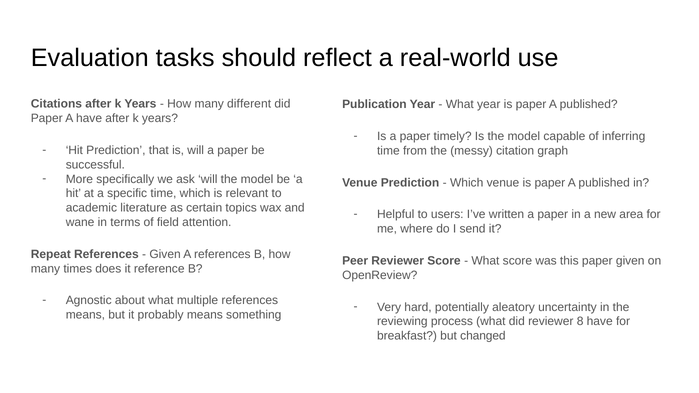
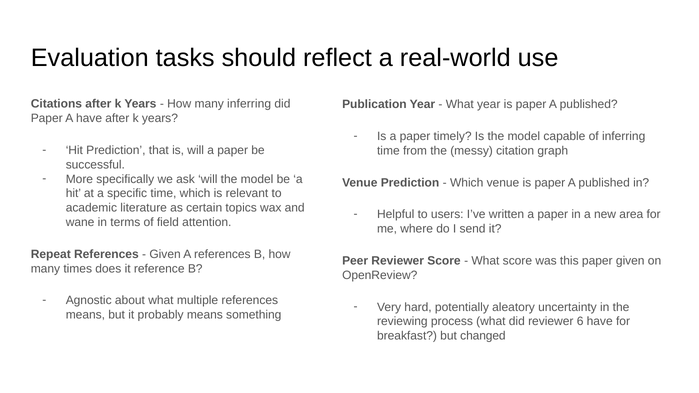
many different: different -> inferring (249, 104)
8: 8 -> 6 (580, 322)
